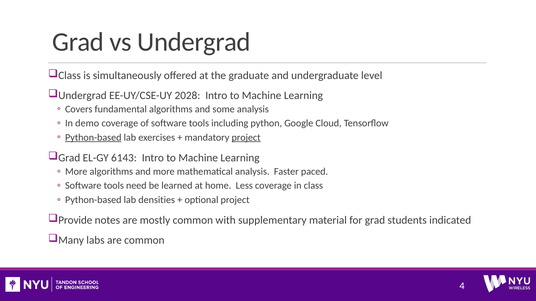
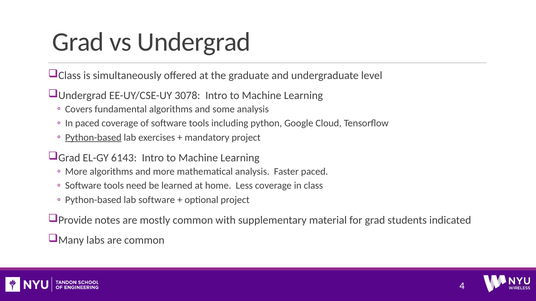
2028: 2028 -> 3078 (187, 96)
In demo: demo -> paced (87, 123)
project underline: present -> none (246, 138)
lab densities: densities -> software (157, 200)
